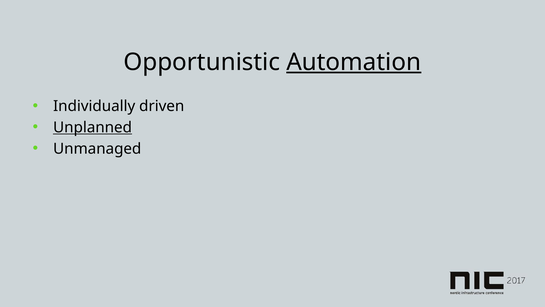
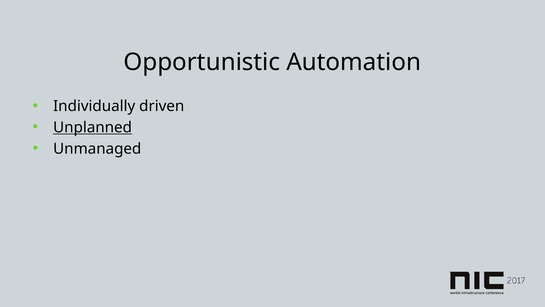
Automation underline: present -> none (354, 62)
